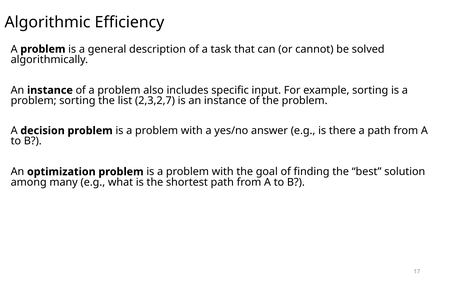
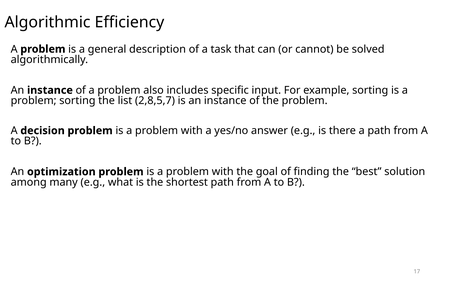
2,3,2,7: 2,3,2,7 -> 2,8,5,7 (155, 101)
